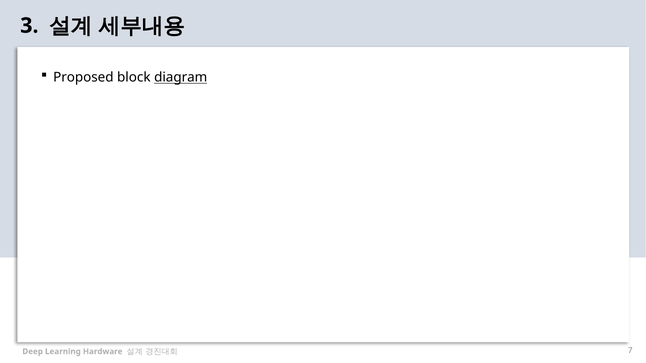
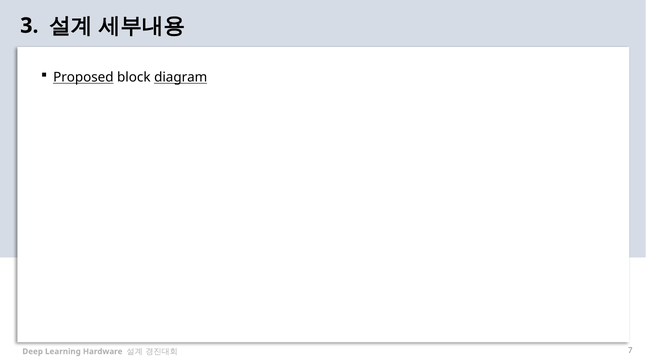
Proposed underline: none -> present (83, 78)
